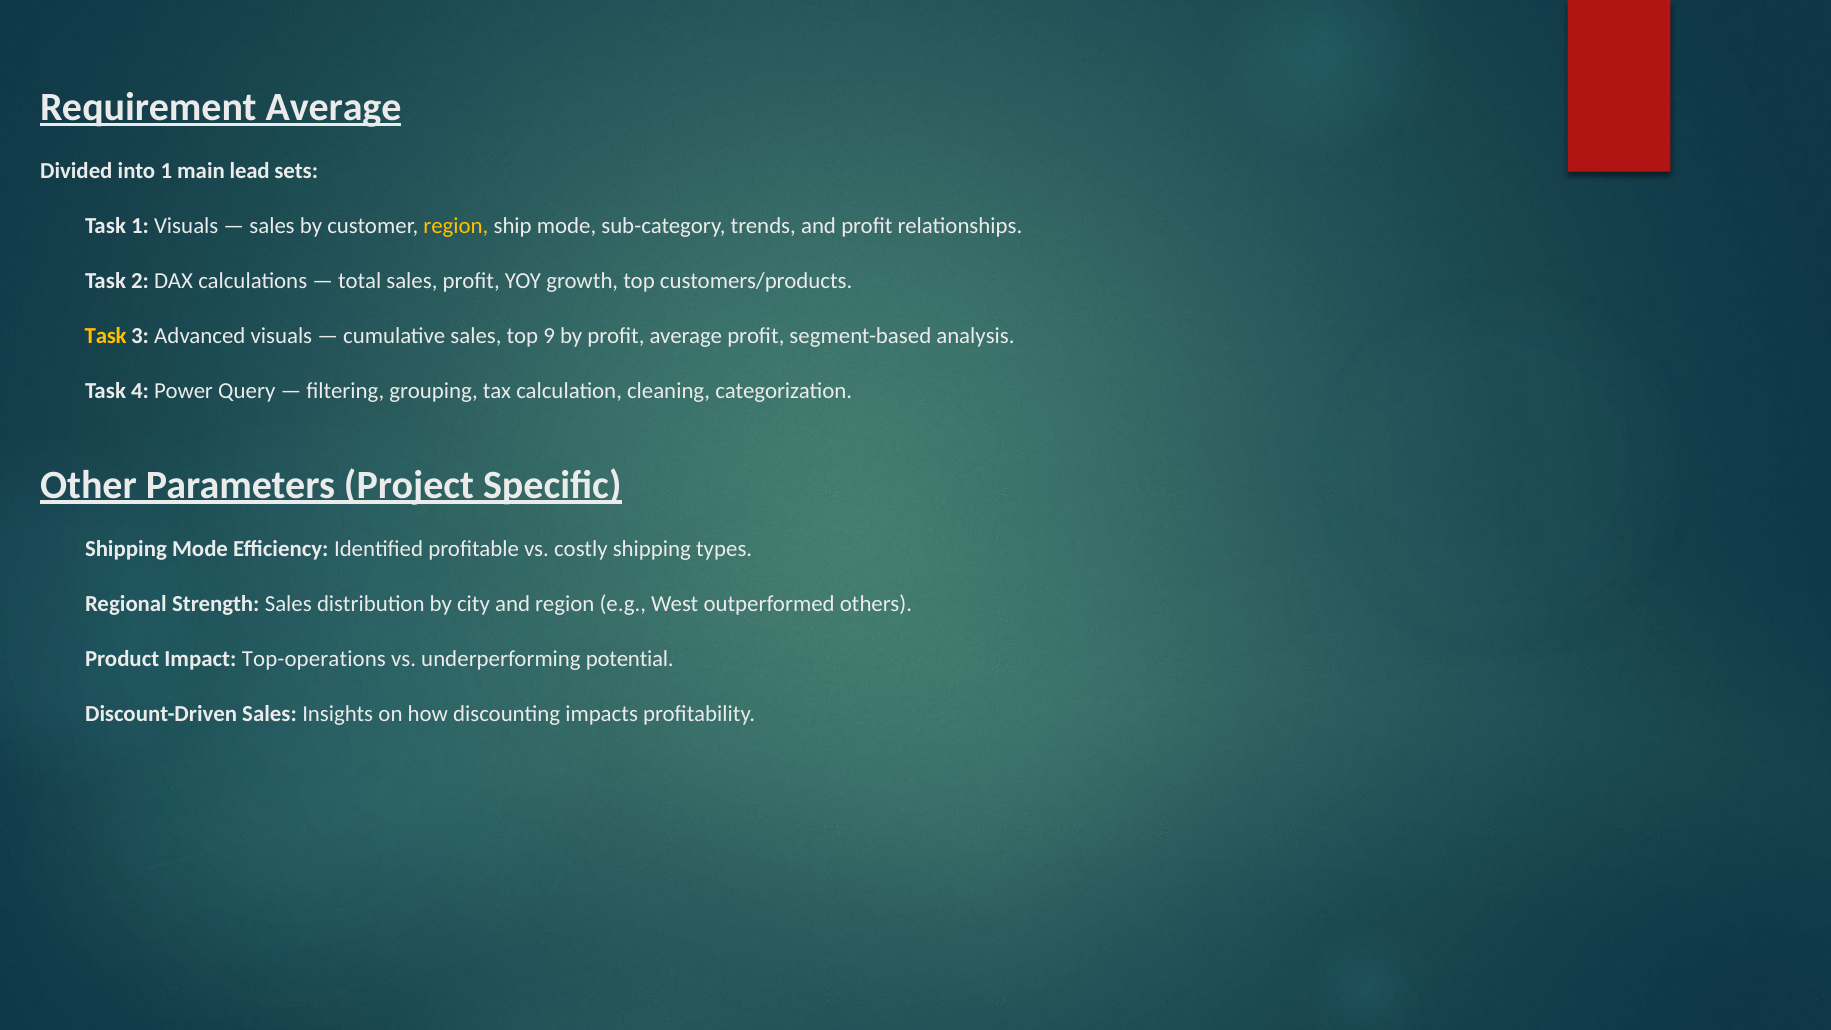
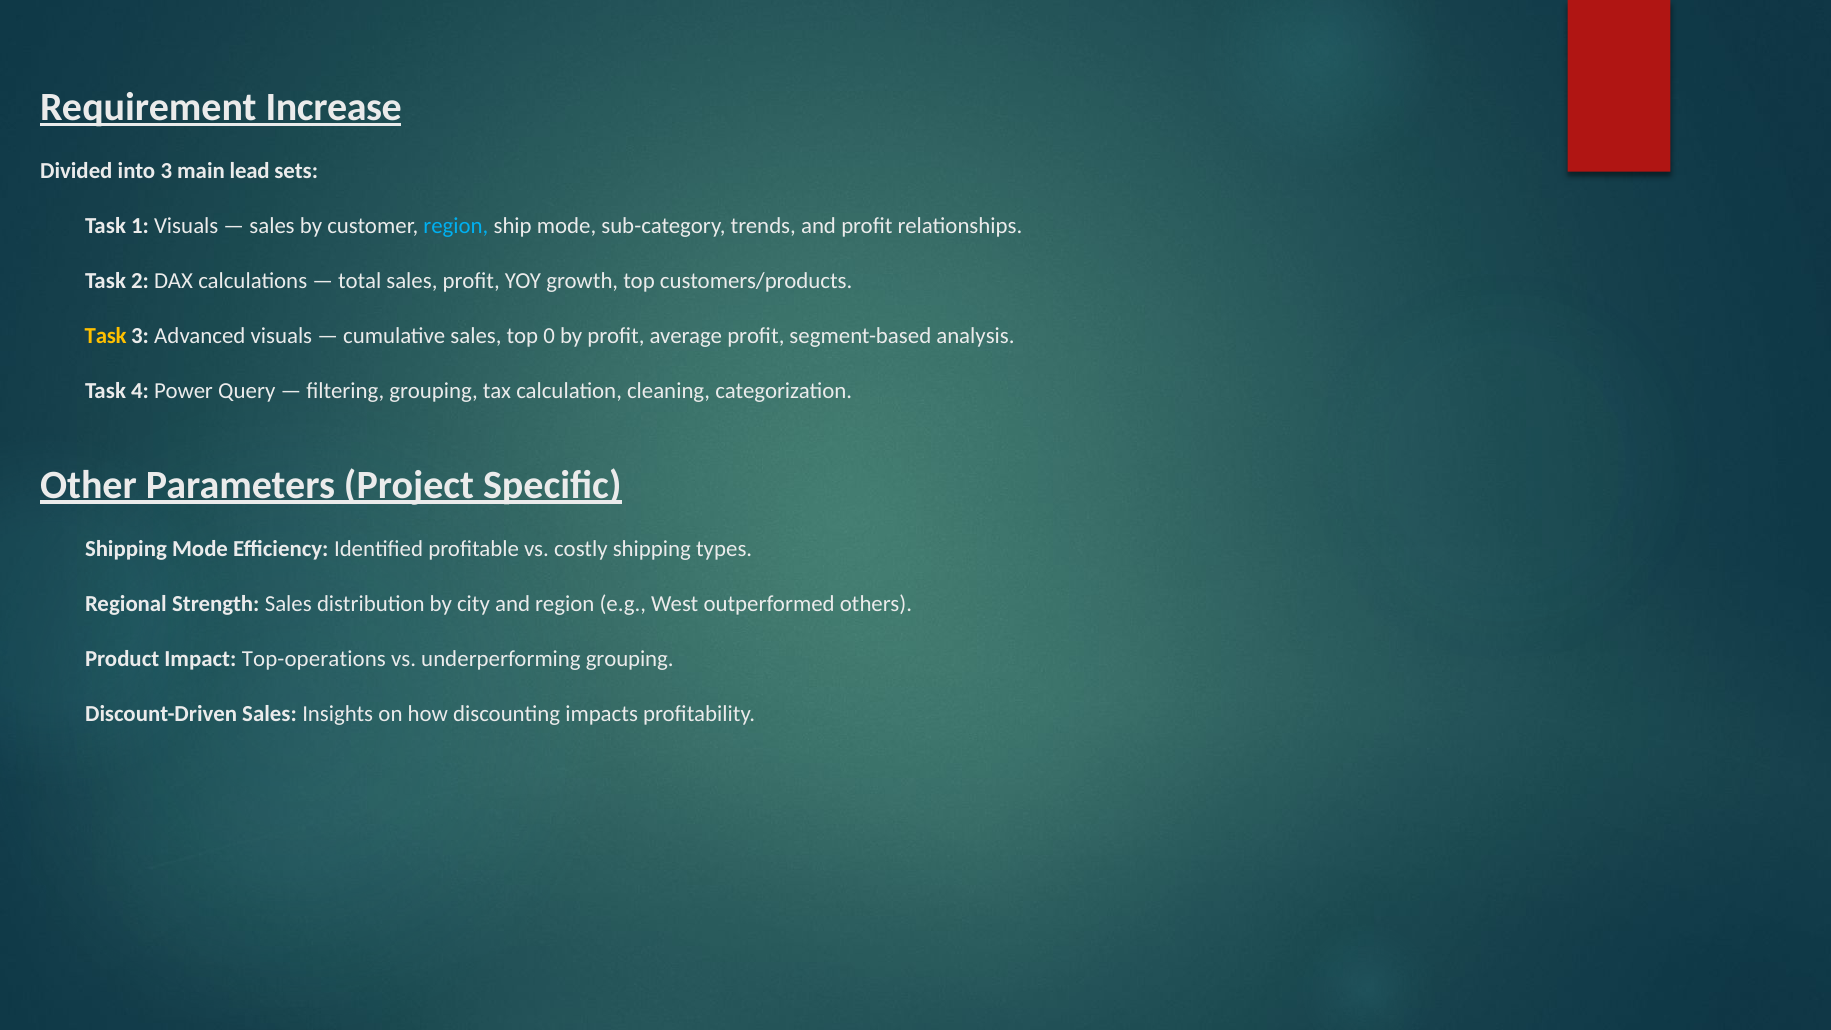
Requirement Average: Average -> Increase (334, 107)
into 1: 1 -> 3 (166, 171)
region colour: yellow -> light blue (456, 226)
9: 9 -> 0 (549, 336)
underperforming potential: potential -> grouping (630, 659)
